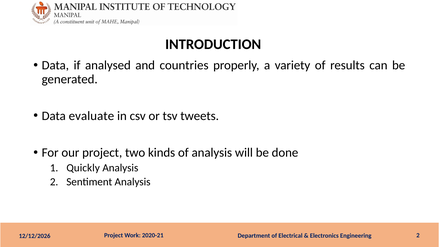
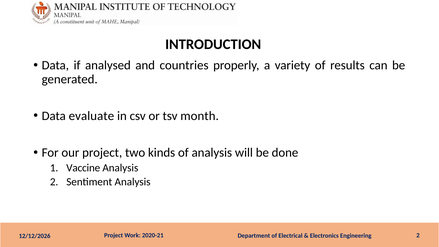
tweets: tweets -> month (200, 116)
Quickly: Quickly -> Vaccine (83, 168)
